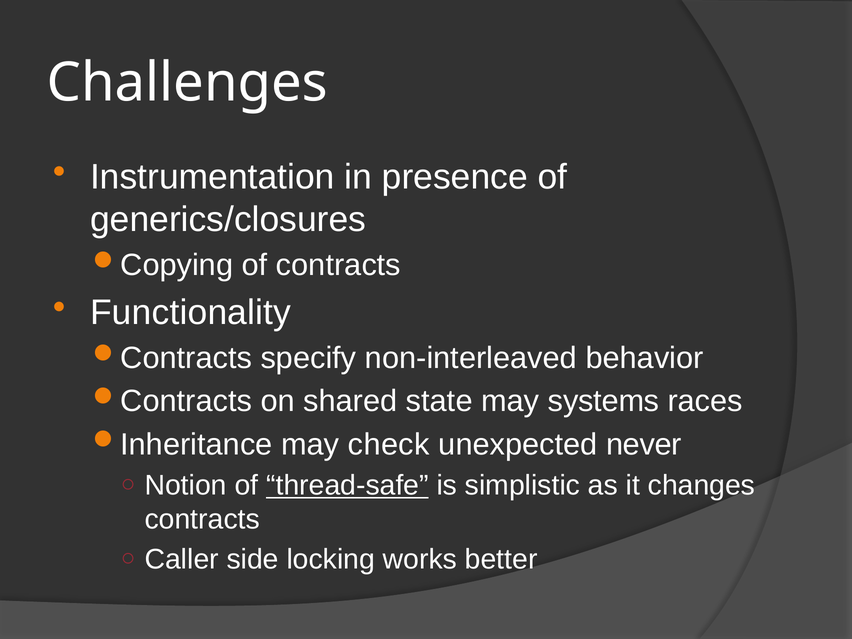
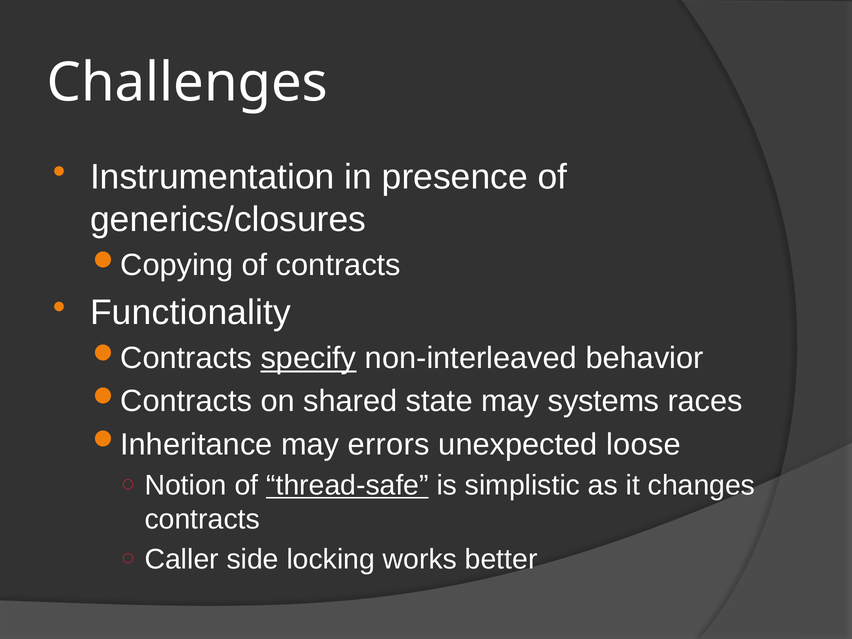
specify underline: none -> present (308, 358)
check: check -> errors (389, 444)
never: never -> loose (644, 444)
